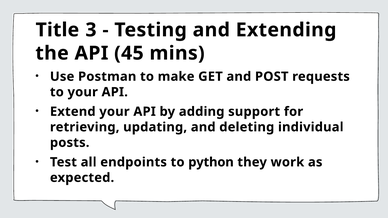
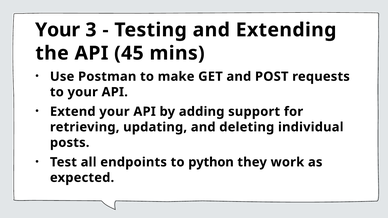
Title: Title -> Your (58, 30)
